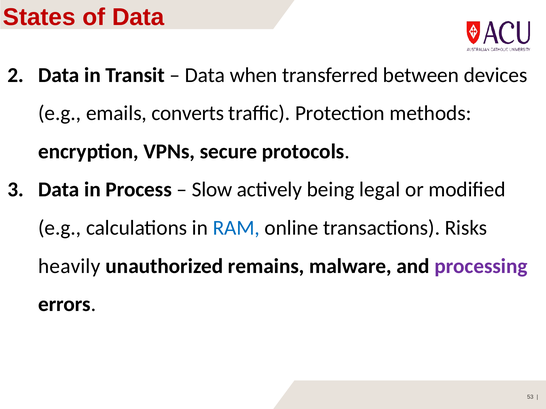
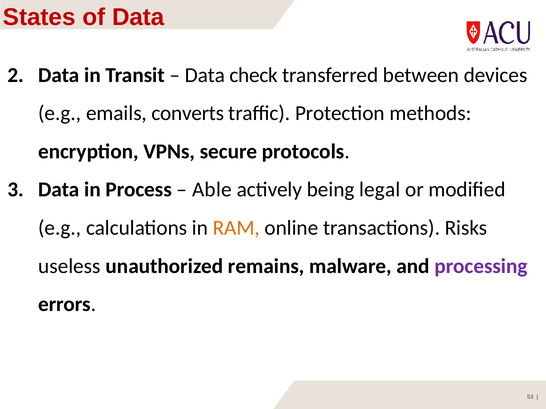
when: when -> check (254, 75)
Slow: Slow -> Able (212, 190)
RAM colour: blue -> orange (236, 228)
heavily: heavily -> useless (69, 266)
